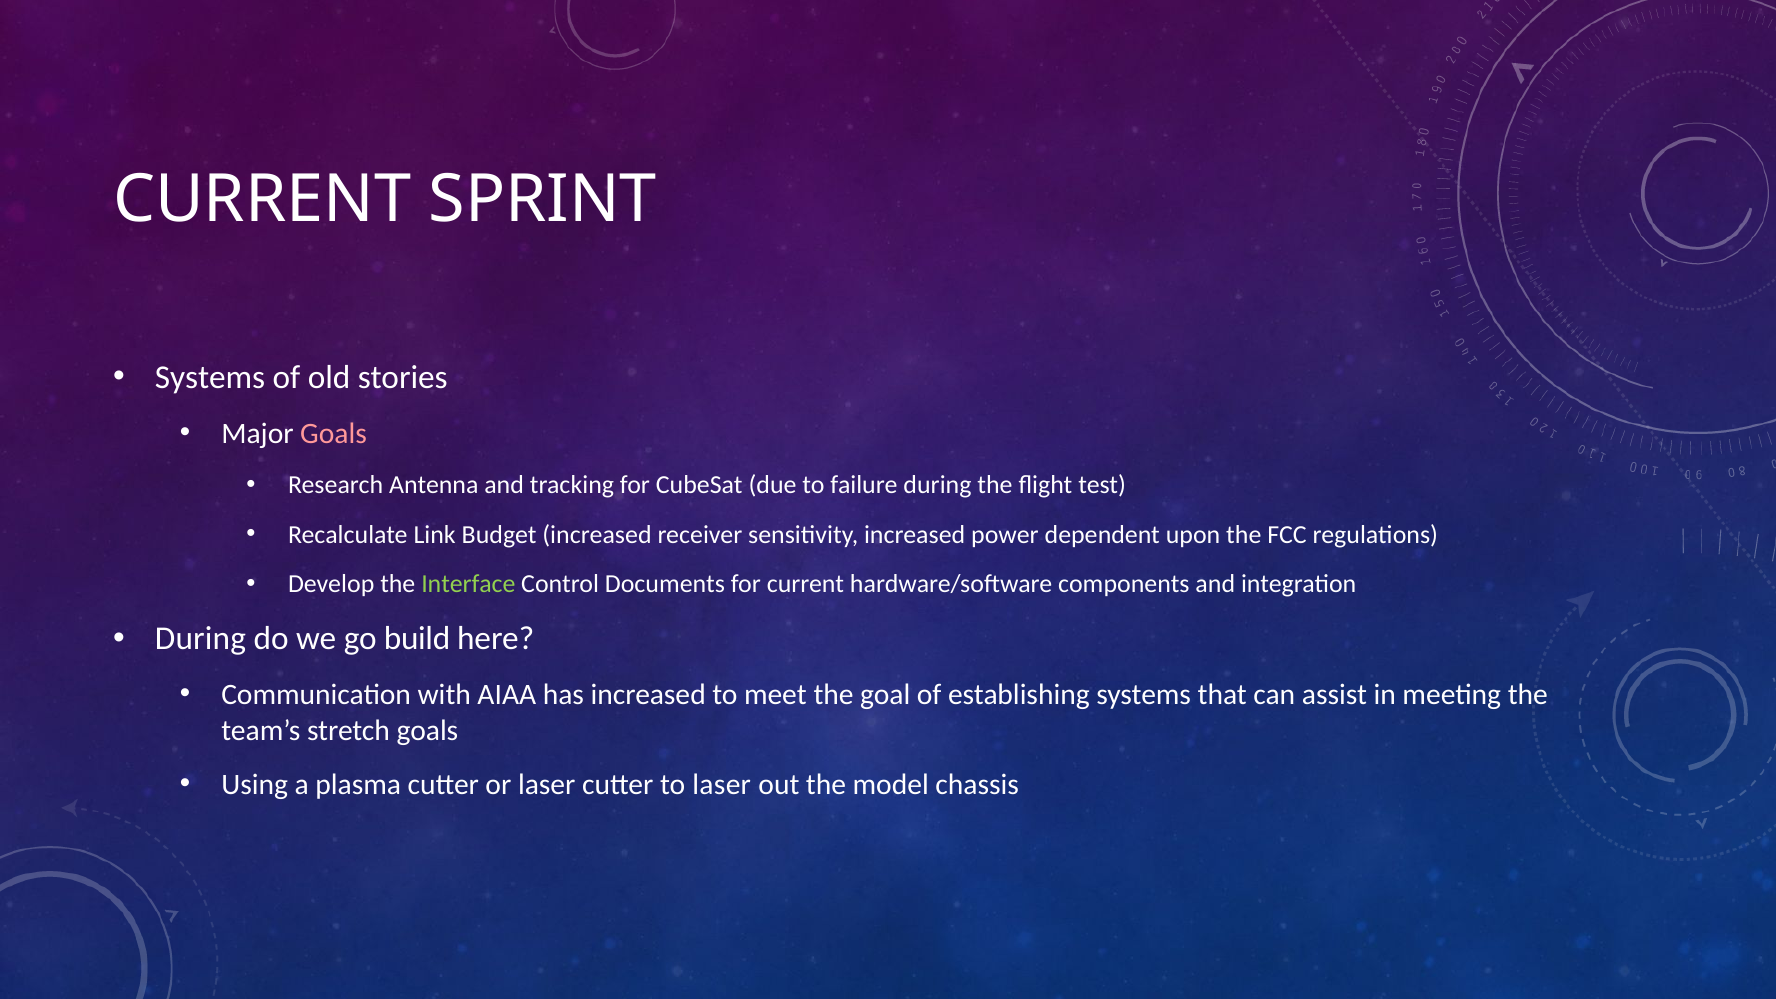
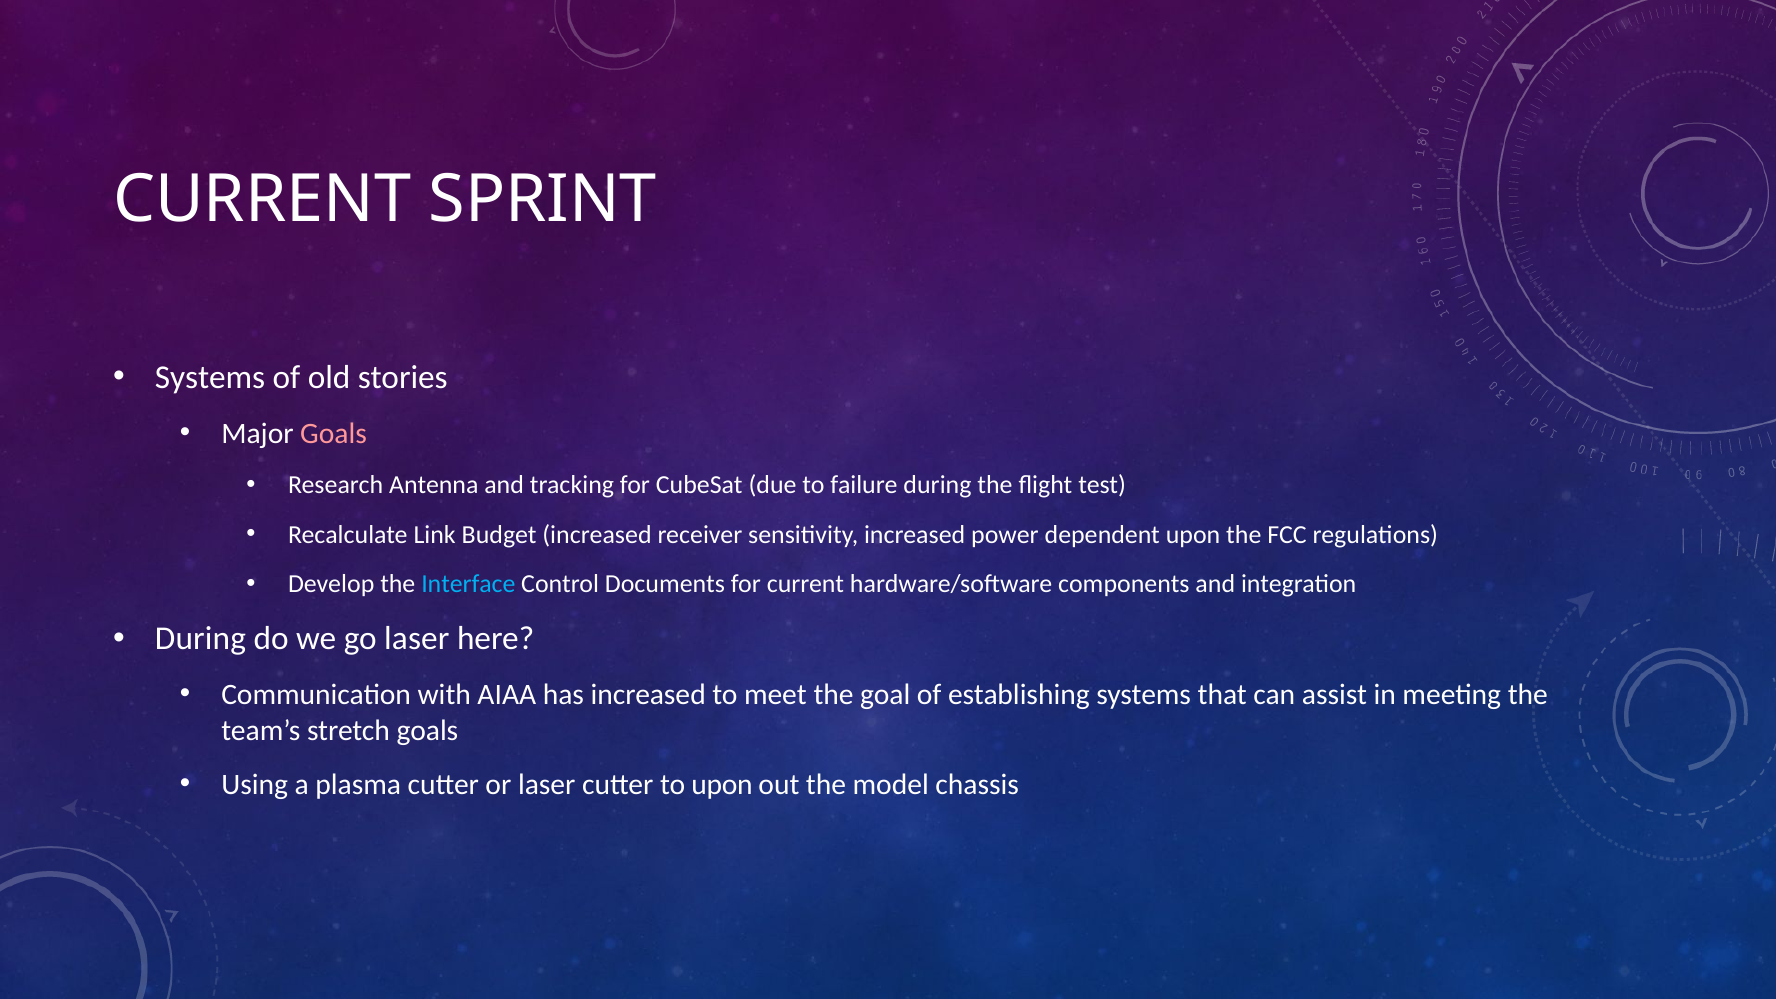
Interface colour: light green -> light blue (468, 584)
go build: build -> laser (417, 639)
to laser: laser -> upon (722, 784)
